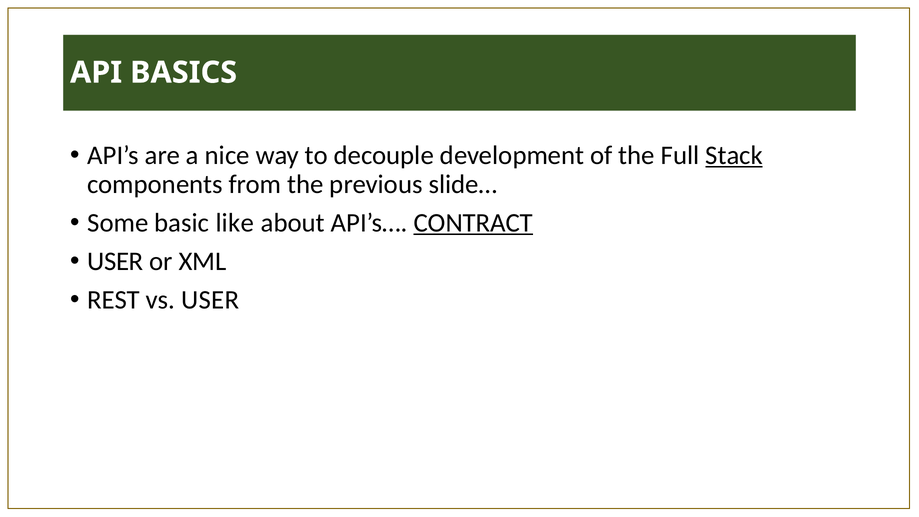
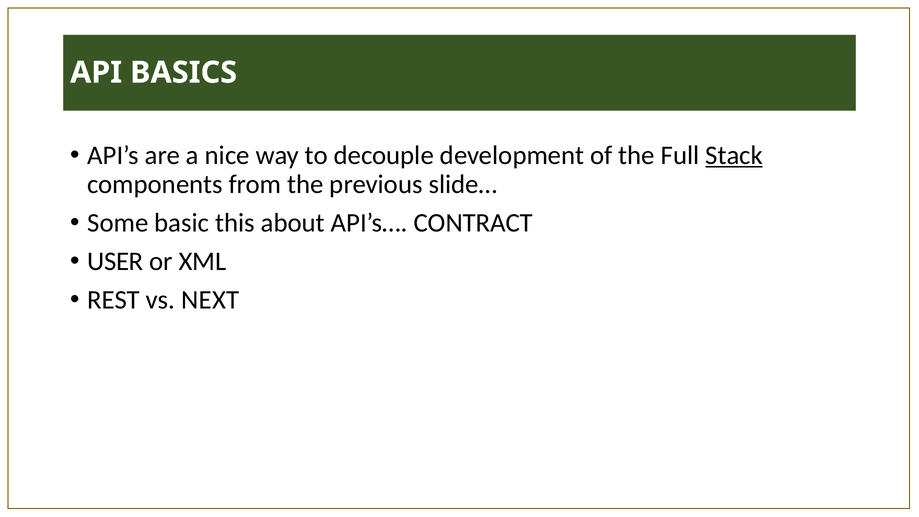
like: like -> this (235, 223)
CONTRACT underline: present -> none (473, 223)
vs USER: USER -> NEXT (210, 300)
